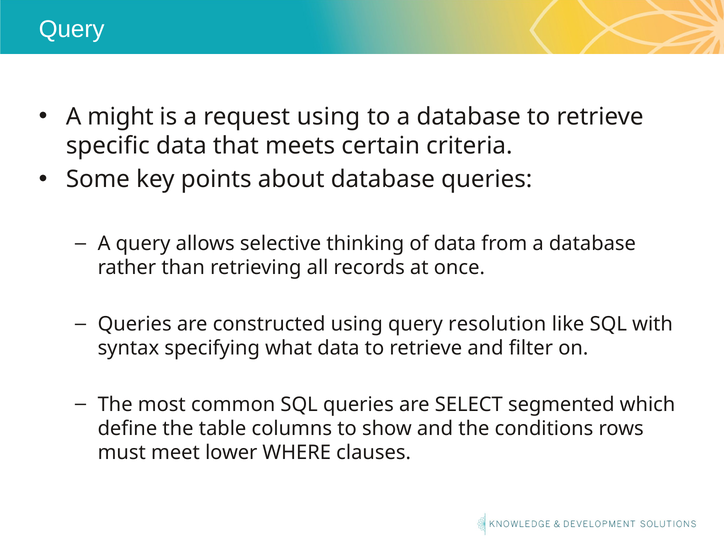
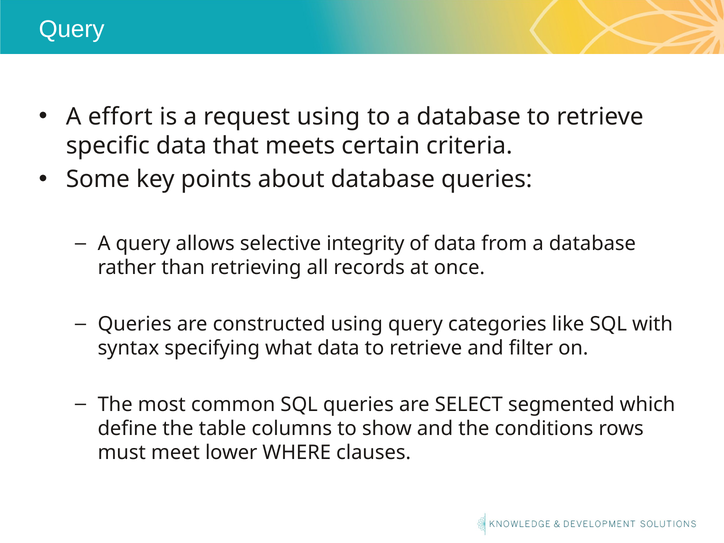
might: might -> effort (120, 117)
thinking: thinking -> integrity (365, 244)
resolution: resolution -> categories (497, 324)
